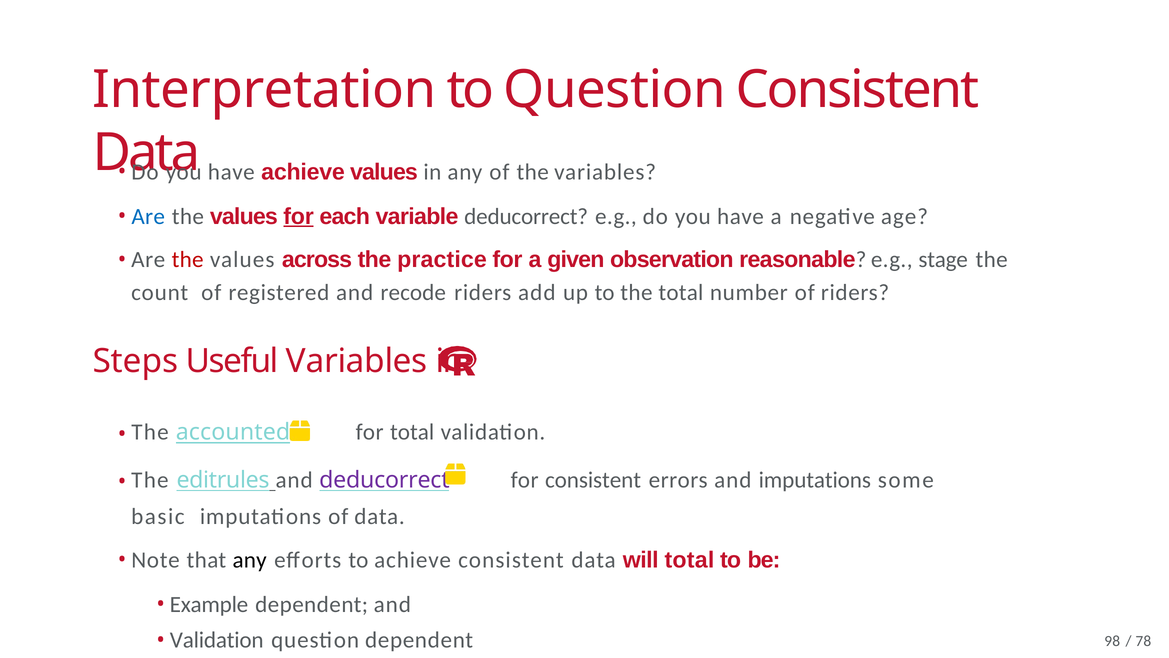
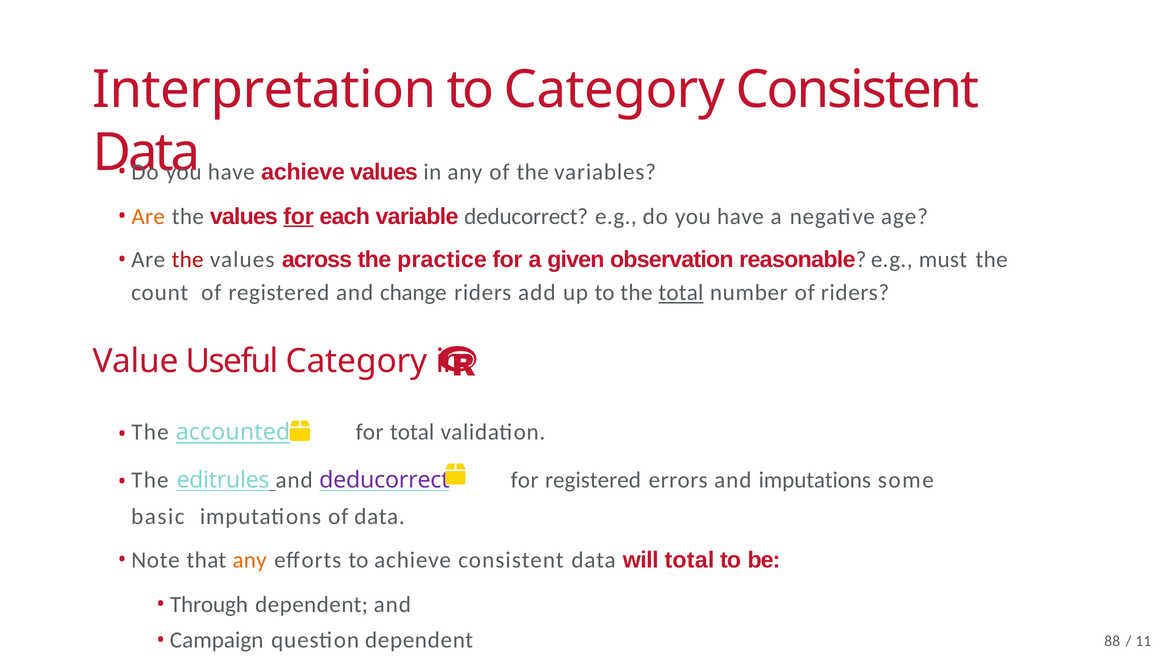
to Question: Question -> Category (615, 90)
Are colour: blue -> orange (148, 216)
stage: stage -> must (943, 260)
recode: recode -> change (413, 293)
total underline: none -> present (681, 293)
Steps: Steps -> Value (136, 361)
Useful Variables: Variables -> Category (357, 361)
for consistent: consistent -> registered (593, 480)
any colour: black -> orange (250, 560)
Example: Example -> Through (209, 604)
Validation: Validation -> Campaign (217, 640)
98: 98 -> 88 (1112, 641)
78: 78 -> 11 (1143, 641)
